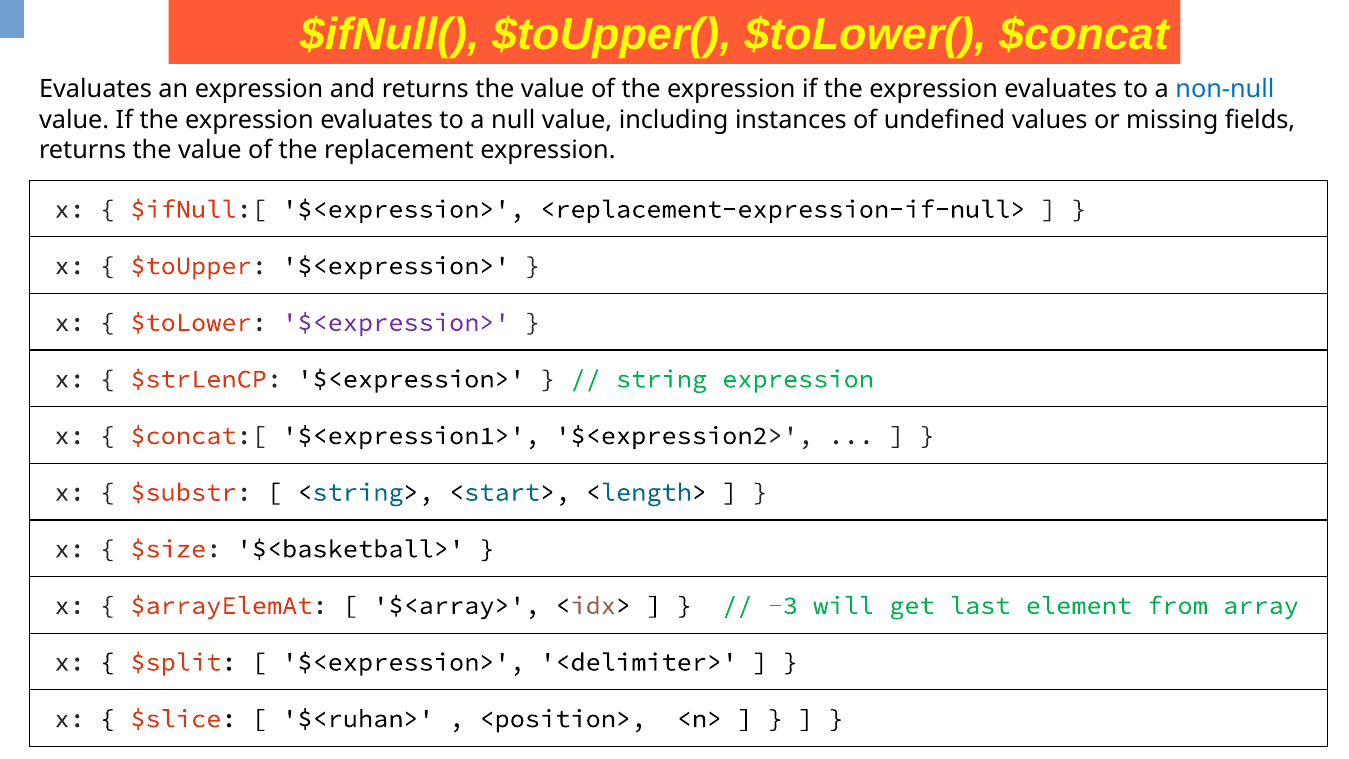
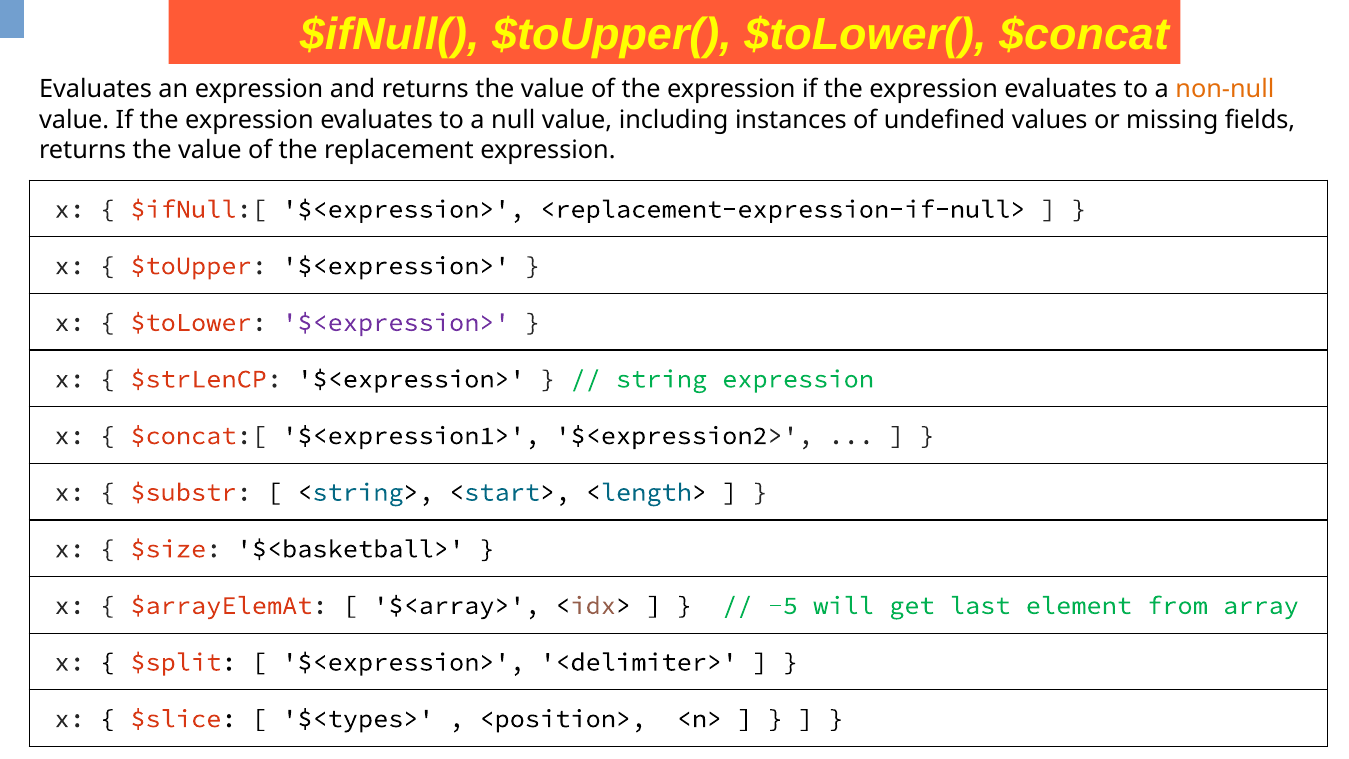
non-null colour: blue -> orange (1225, 89)
-3: -3 -> -5 (783, 605)
$<ruhan>: $<ruhan> -> $<types> (358, 719)
